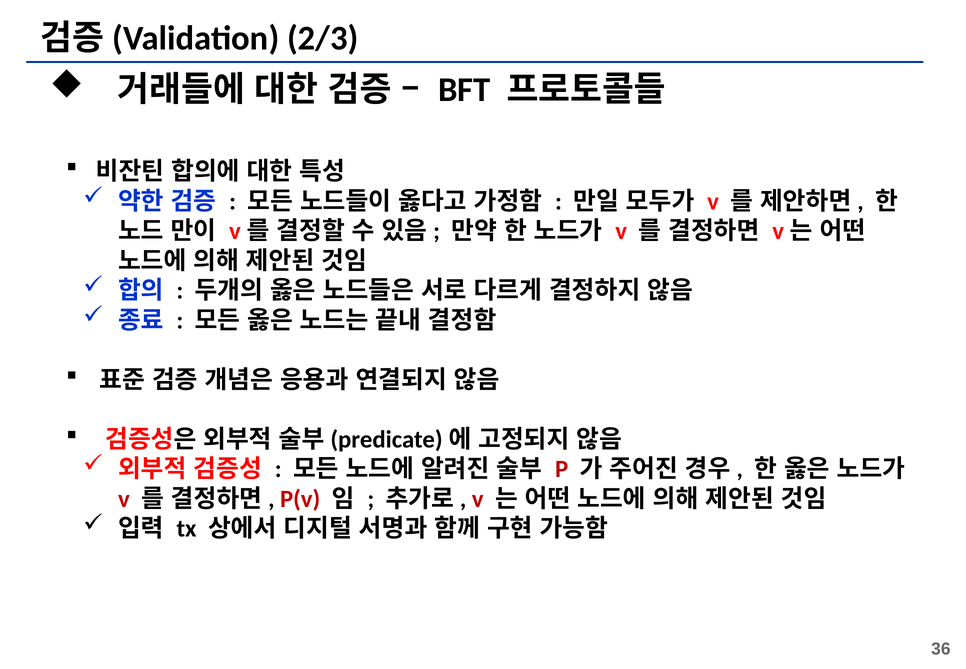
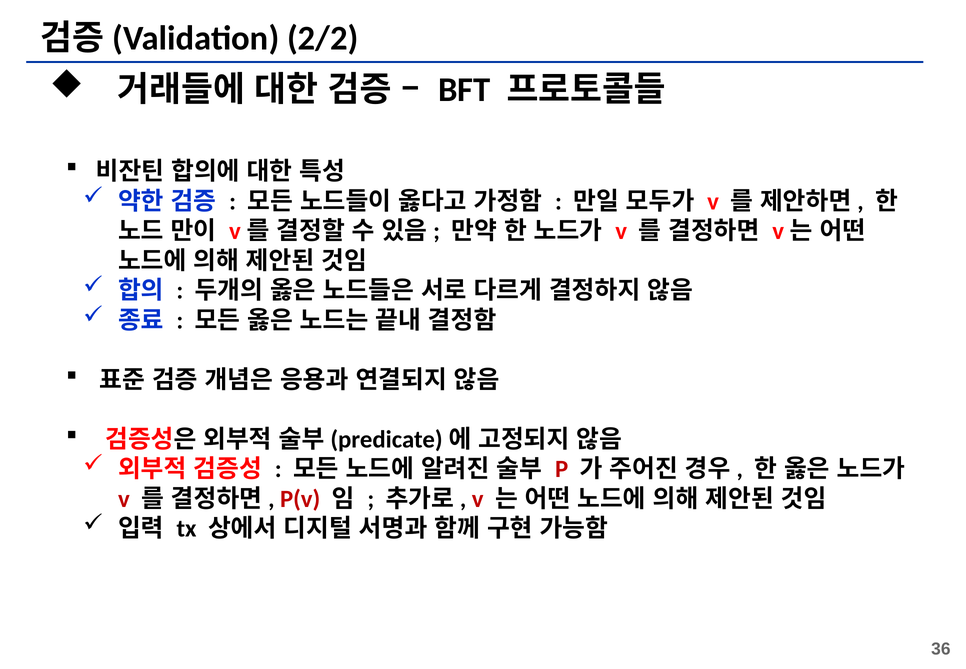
2/3: 2/3 -> 2/2 (323, 38)
